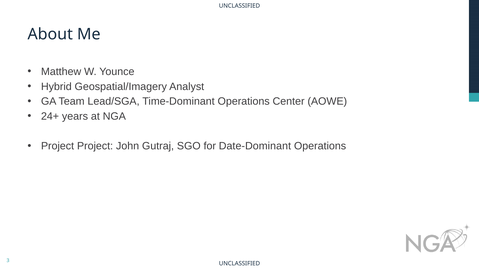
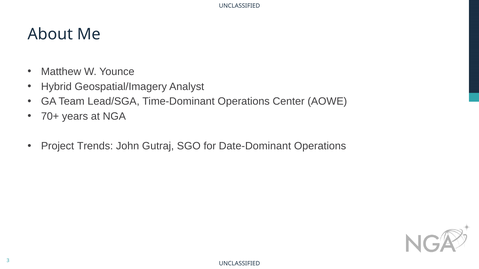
24+: 24+ -> 70+ (50, 117)
Project Project: Project -> Trends (95, 146)
